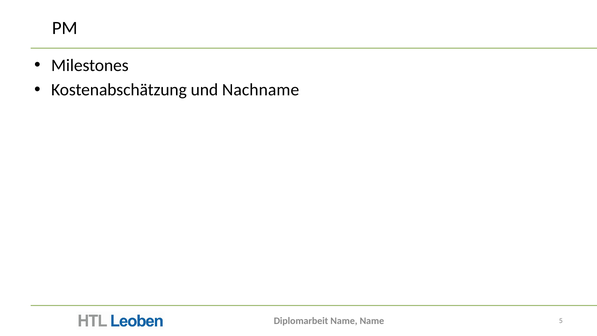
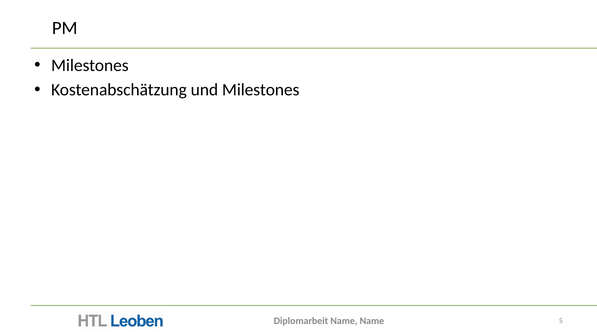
und Nachname: Nachname -> Milestones (261, 90)
